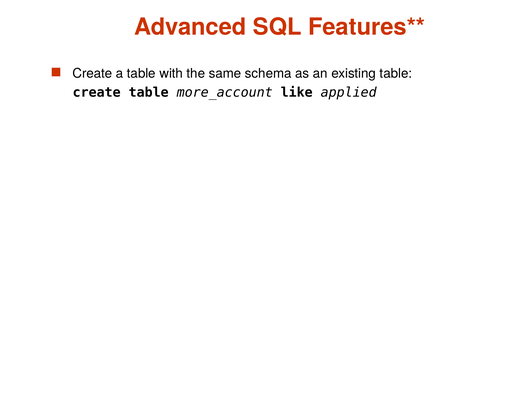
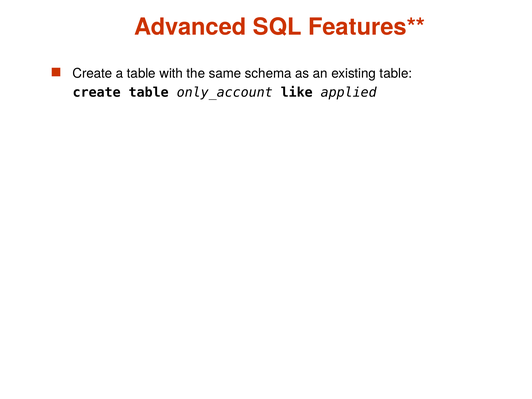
more_account: more_account -> only_account (225, 92)
